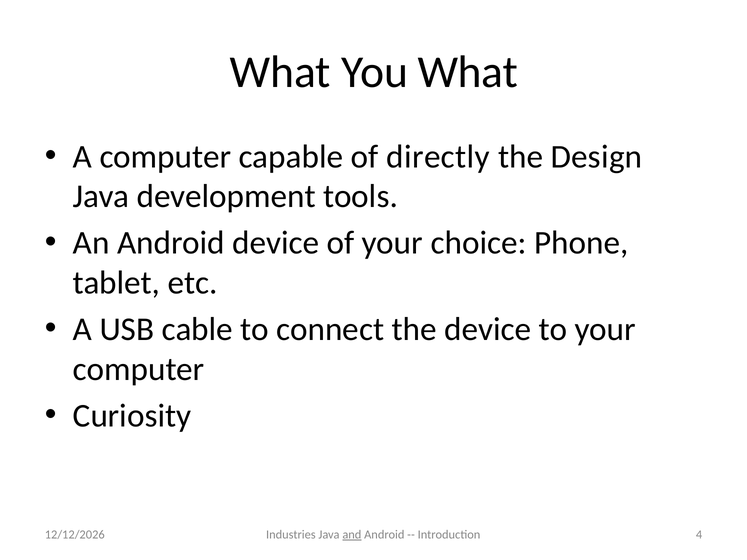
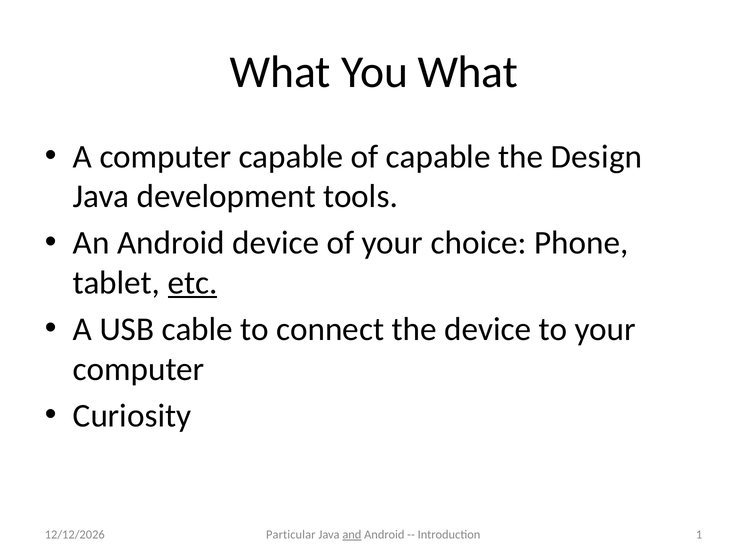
of directly: directly -> capable (438, 157)
etc underline: none -> present (193, 283)
Industries: Industries -> Particular (291, 535)
4: 4 -> 1 (699, 535)
